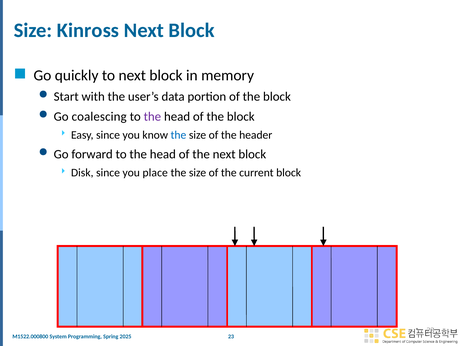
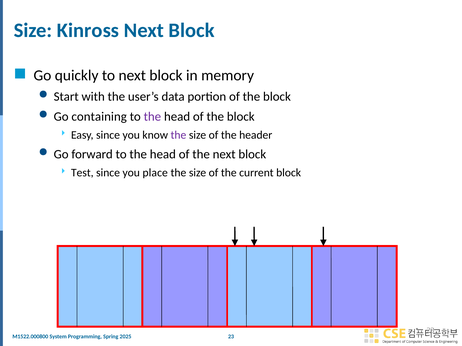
coalescing: coalescing -> containing (99, 117)
the colour: blue -> purple (178, 135)
Disk: Disk -> Test (82, 173)
